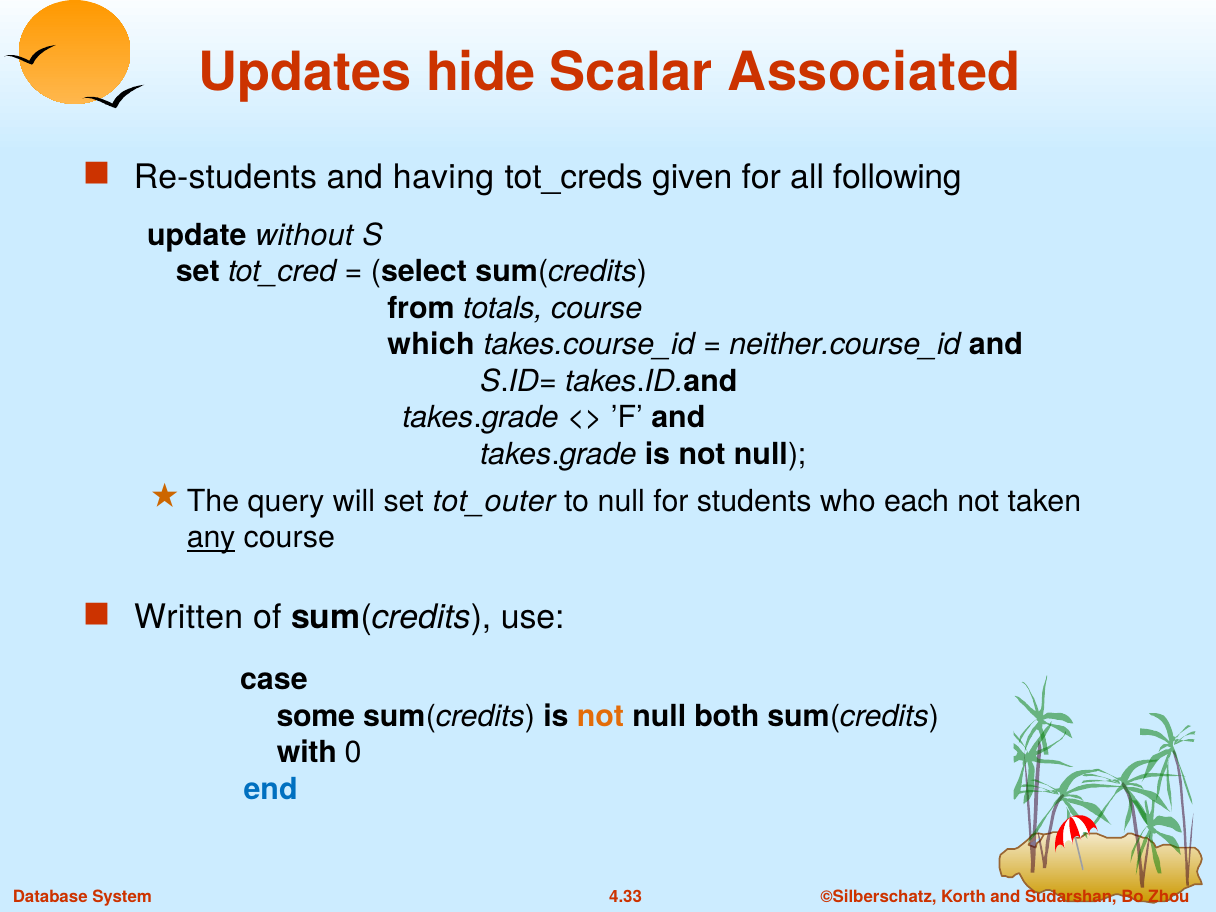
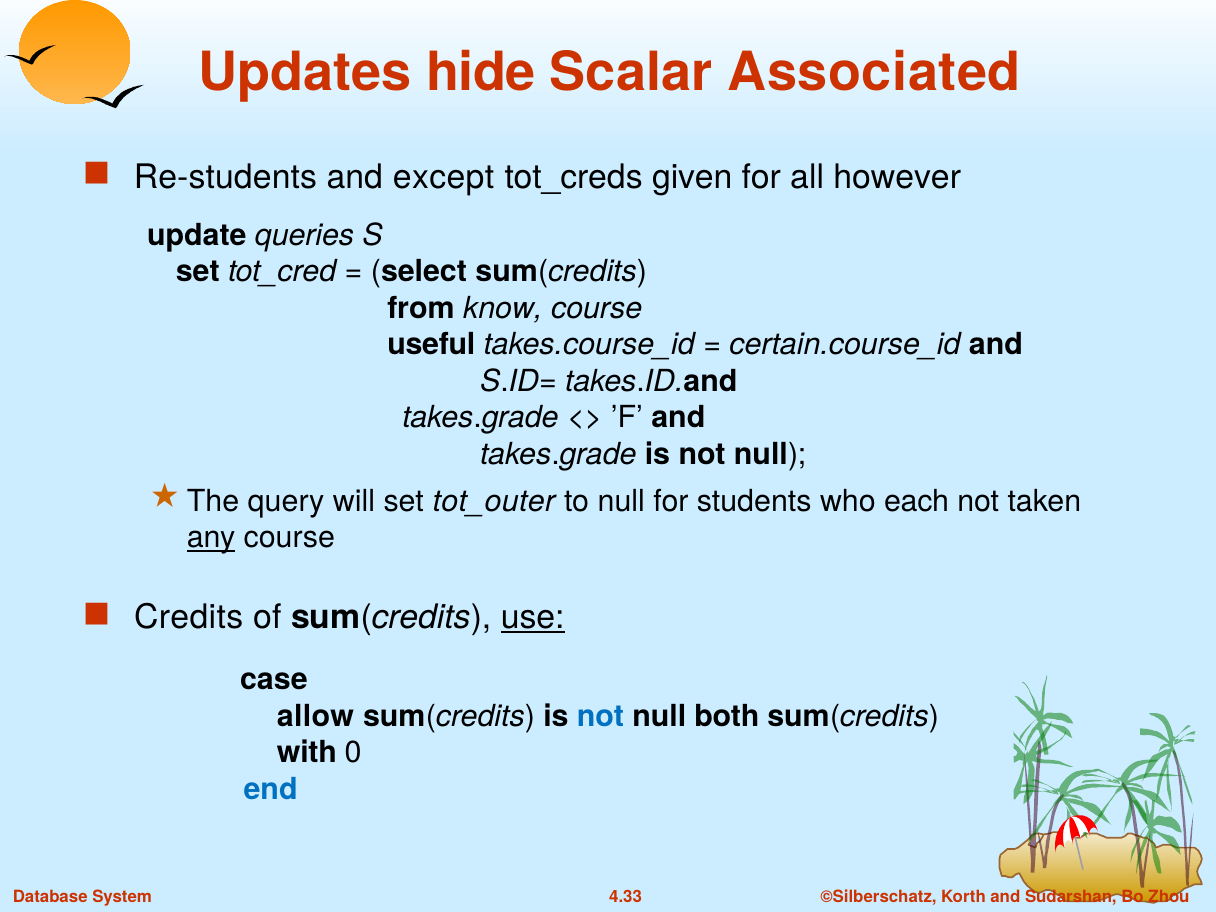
having: having -> except (444, 177)
following: following -> however (897, 177)
without: without -> queries (305, 235)
totals: totals -> know (503, 308)
which: which -> useful (431, 345)
neither.course_id: neither.course_id -> certain.course_id (845, 345)
Written: Written -> Credits (189, 617)
use underline: none -> present (533, 617)
some: some -> allow (316, 716)
not colour: orange -> blue (600, 716)
